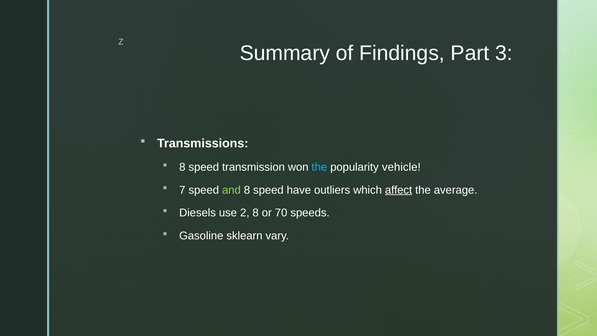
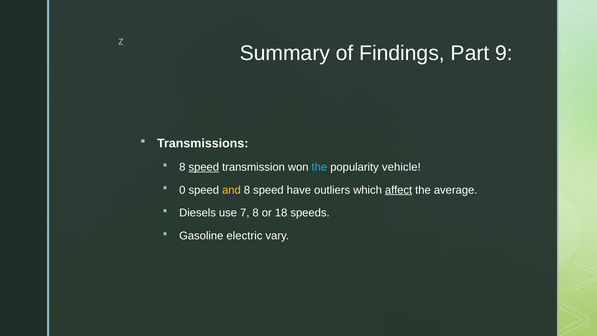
3: 3 -> 9 (504, 53)
speed underline: none -> present (204, 167)
7: 7 -> 0 (182, 190)
and colour: light green -> yellow (231, 190)
2: 2 -> 7 (245, 213)
70: 70 -> 18 (281, 213)
sklearn: sklearn -> electric (244, 236)
